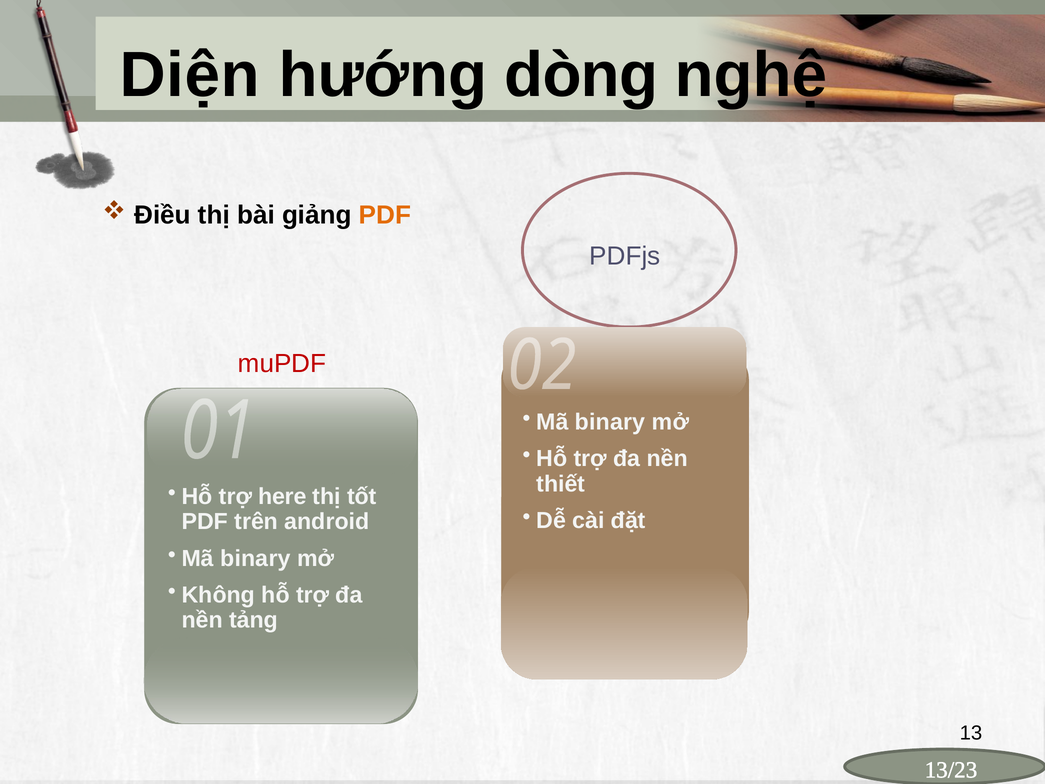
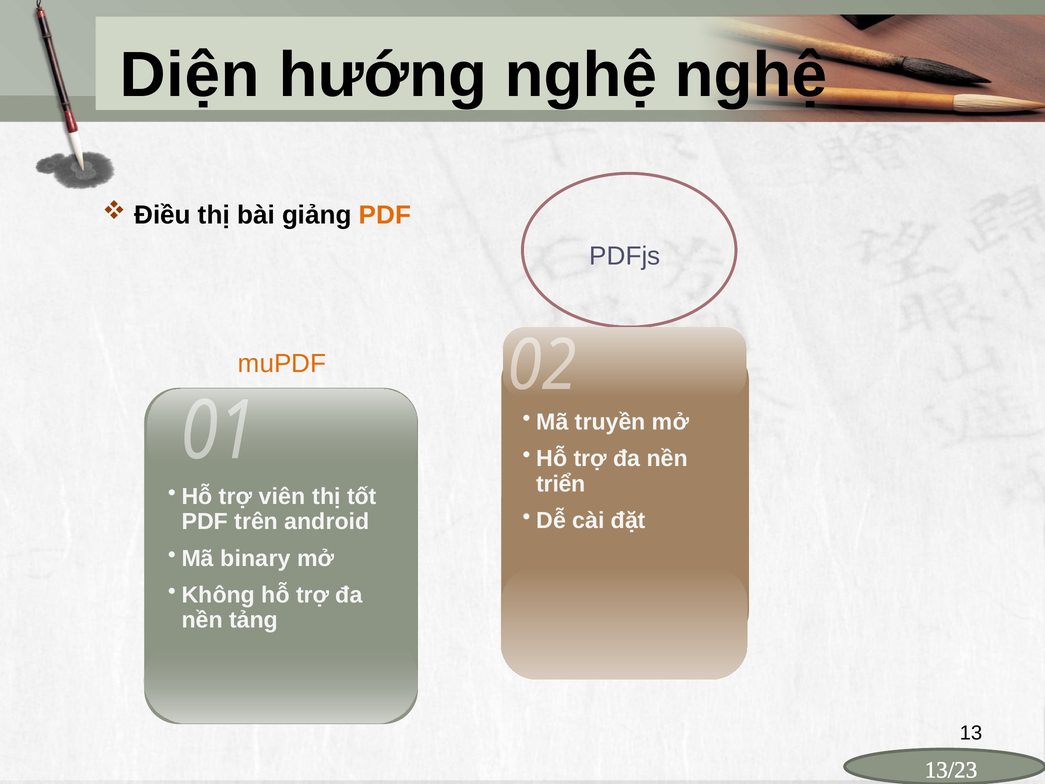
hướng dòng: dòng -> nghệ (581, 75)
muPDF colour: red -> orange (282, 363)
binary: binary -> truyền (610, 422)
thiết: thiết -> triển (561, 484)
here: here -> viên (282, 496)
